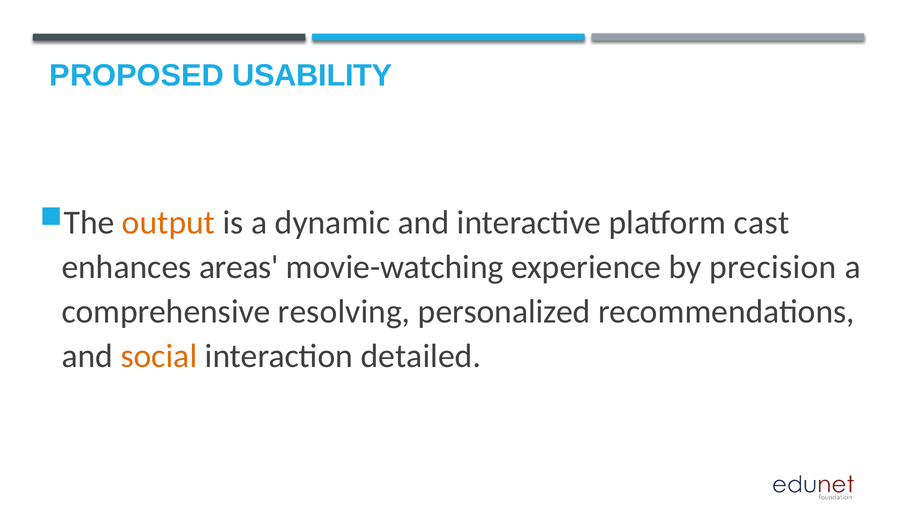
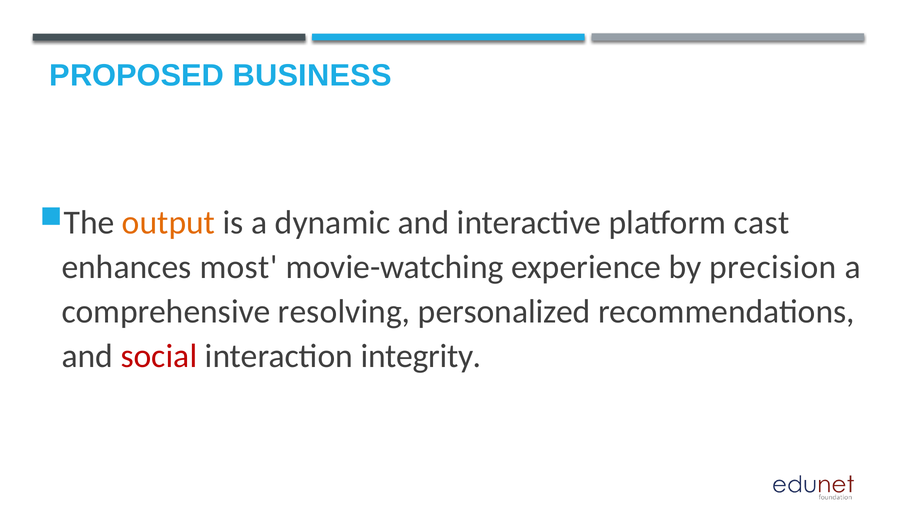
USABILITY: USABILITY -> BUSINESS (312, 76)
areas: areas -> most (239, 267)
social colour: orange -> red (159, 356)
detailed: detailed -> integrity (421, 356)
